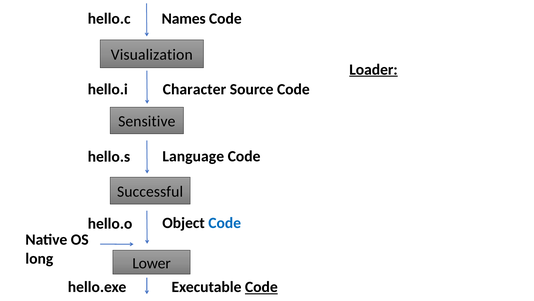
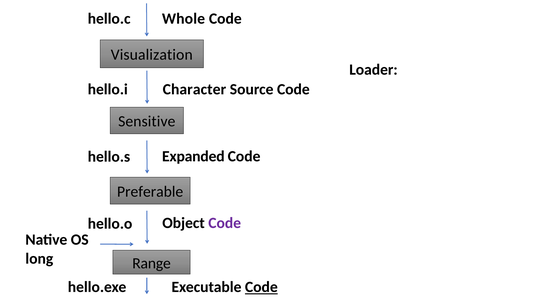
Names: Names -> Whole (184, 19)
Loader underline: present -> none (373, 69)
Language: Language -> Expanded (193, 156)
Successful: Successful -> Preferable (150, 191)
Code colour: blue -> purple (225, 223)
Lower: Lower -> Range (152, 263)
